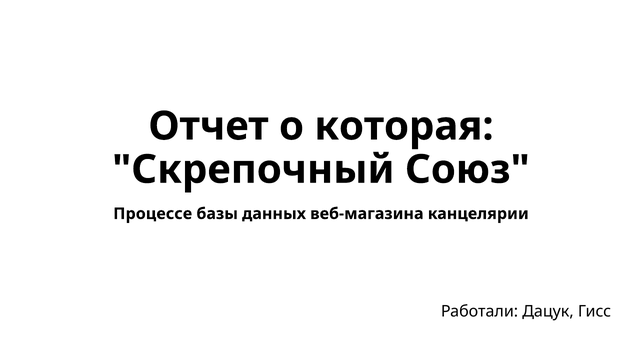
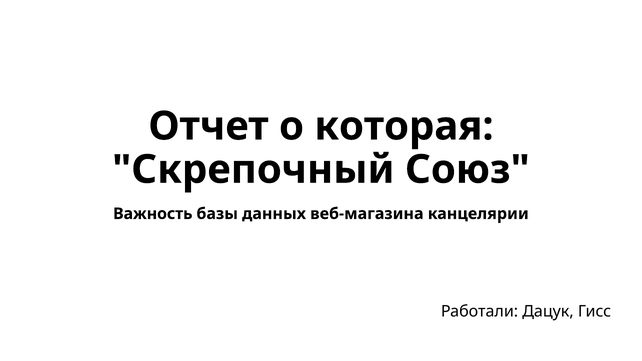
Процессе: Процессе -> Важность (153, 214)
